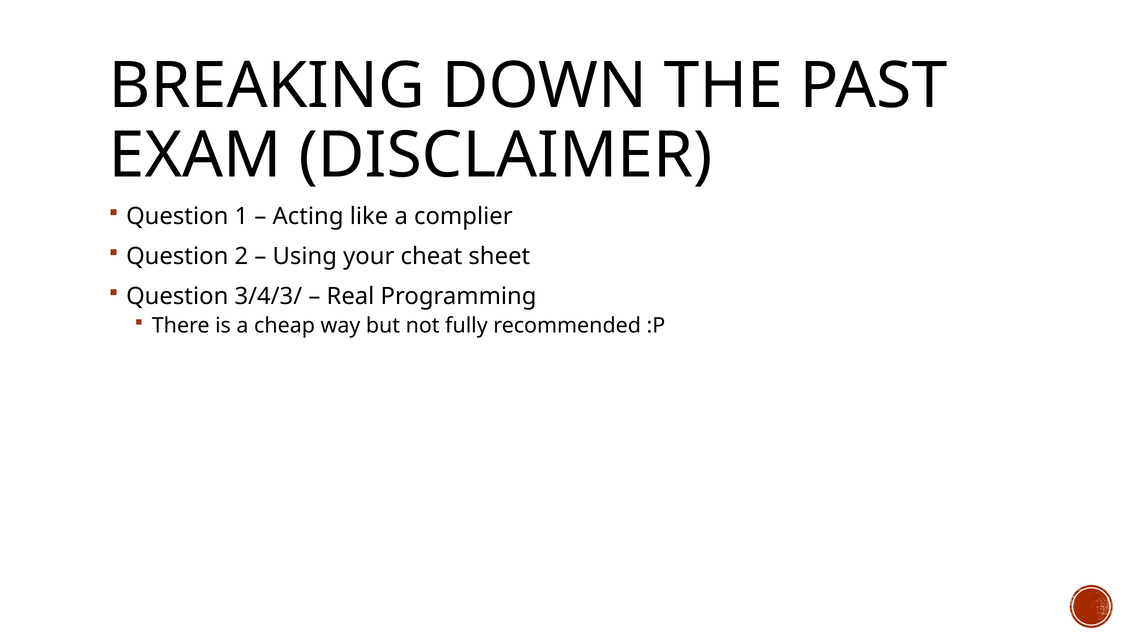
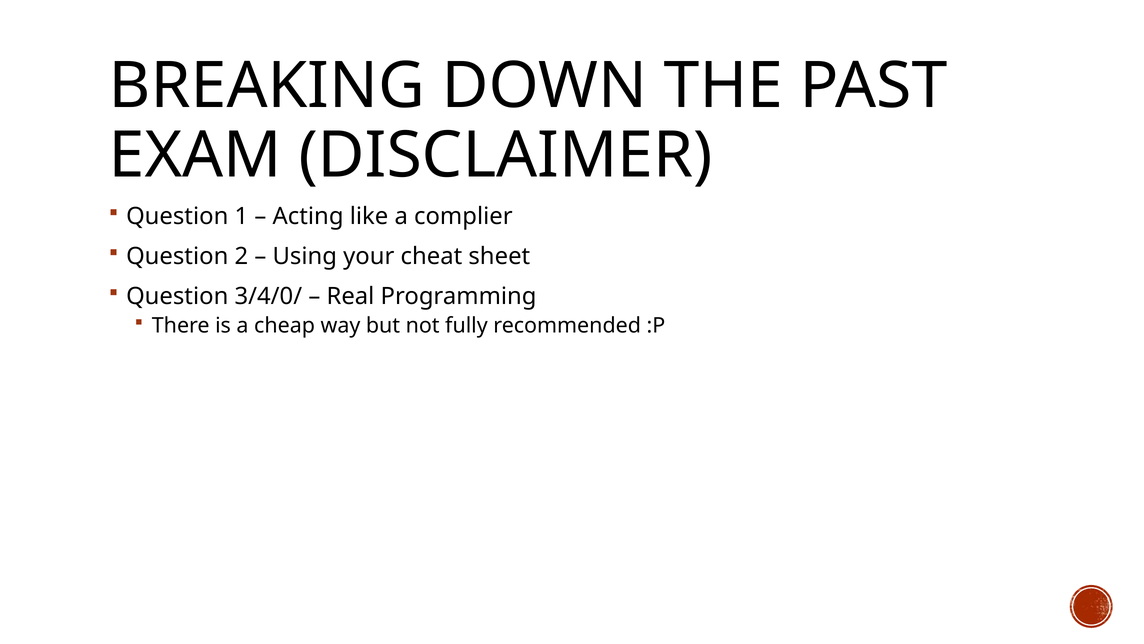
3/4/3/: 3/4/3/ -> 3/4/0/ (268, 296)
